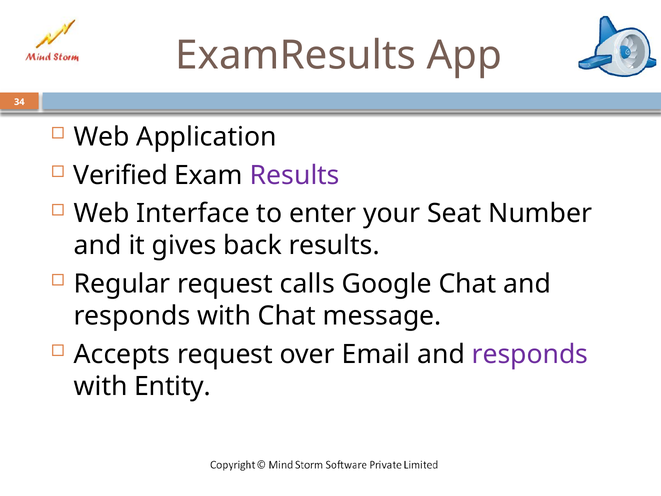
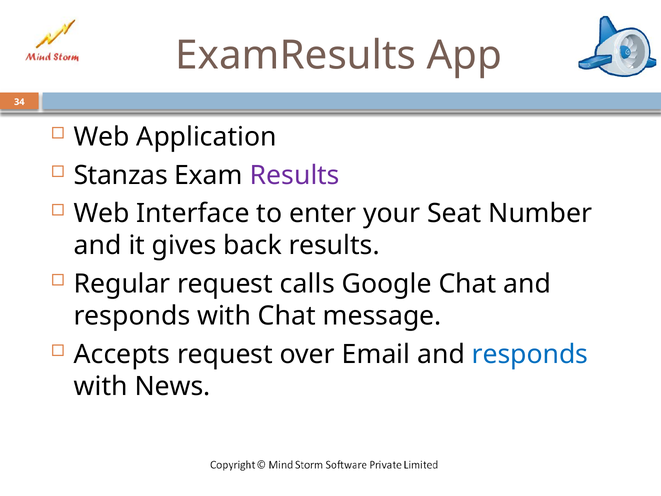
Verified: Verified -> Stanzas (121, 175)
responds colour: purple -> blue (530, 354)
Entity: Entity -> News (173, 386)
